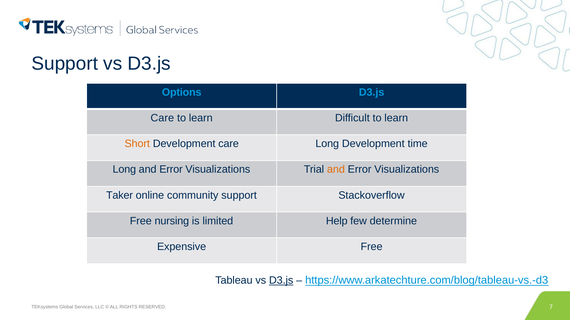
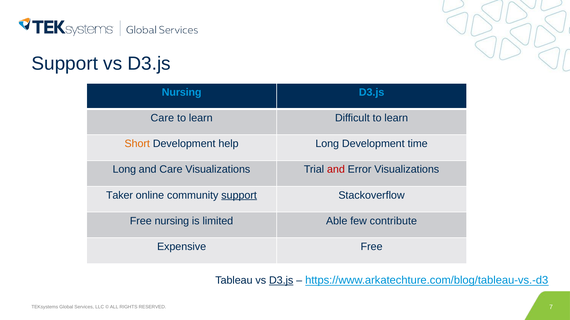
Options: Options -> Nursing (182, 92)
Development care: care -> help (229, 144)
Error: Error -> Care (171, 170)
and colour: orange -> red (336, 170)
support underline: none -> present (239, 196)
Help: Help -> Able (337, 221)
determine: determine -> contribute (393, 221)
